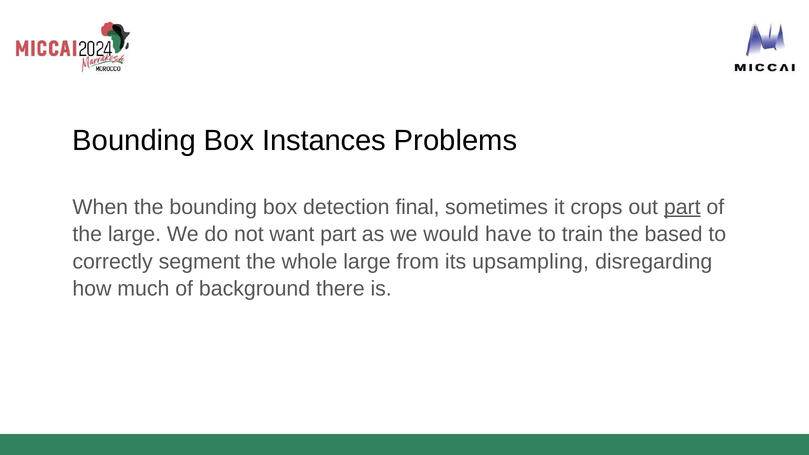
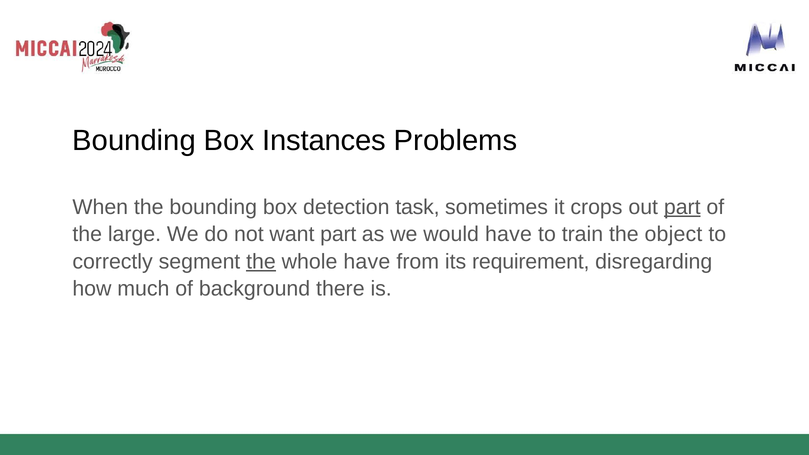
final: final -> task (417, 207)
based: based -> object (673, 234)
the underline: none -> present (261, 262)
whole large: large -> have (367, 262)
upsampling: upsampling -> requirement (531, 262)
